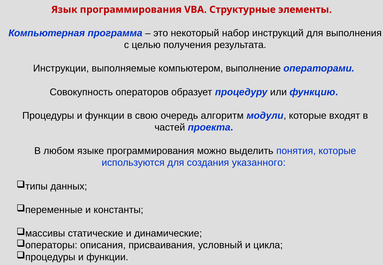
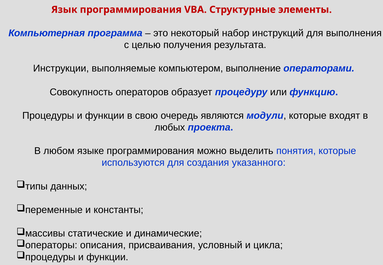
алгоритм: алгоритм -> являются (222, 116)
частей: частей -> любых (170, 127)
